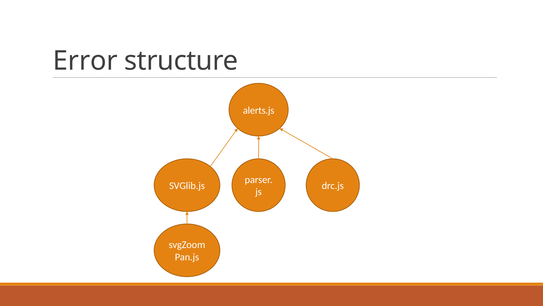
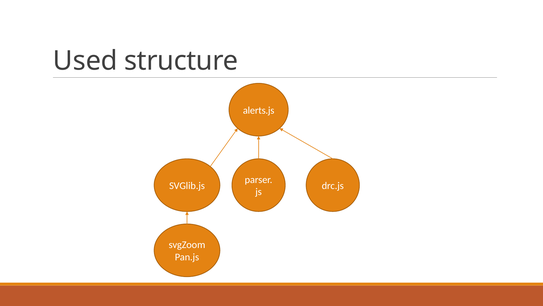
Error: Error -> Used (85, 61)
